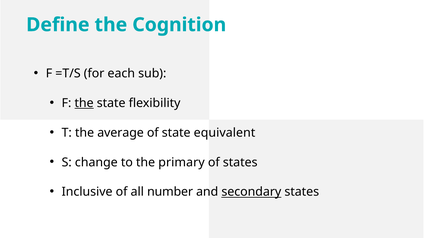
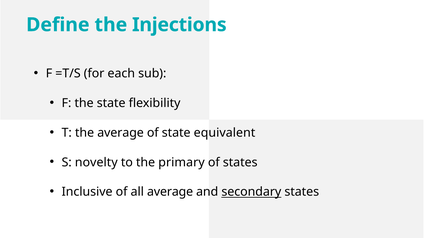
Cognition: Cognition -> Injections (179, 25)
the underline: present -> none (84, 103)
change: change -> novelty (96, 163)
all number: number -> average (170, 192)
